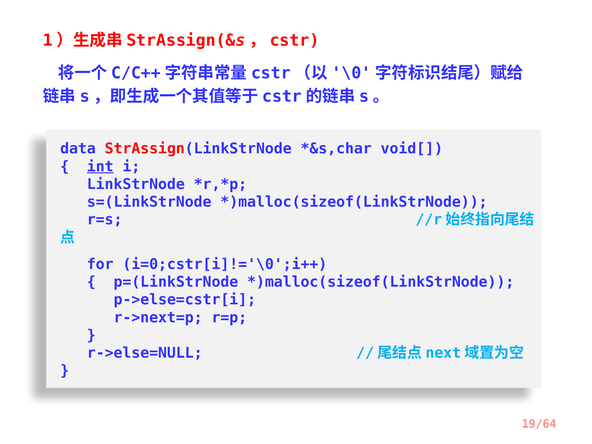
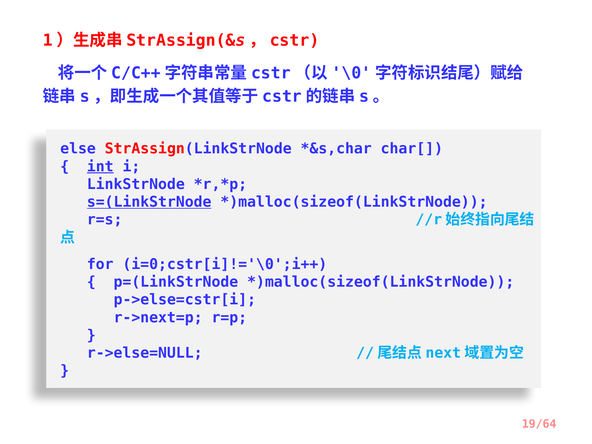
data: data -> else (78, 149)
void[: void[ -> char[ (412, 149)
s=(LinkStrNode underline: none -> present (149, 202)
